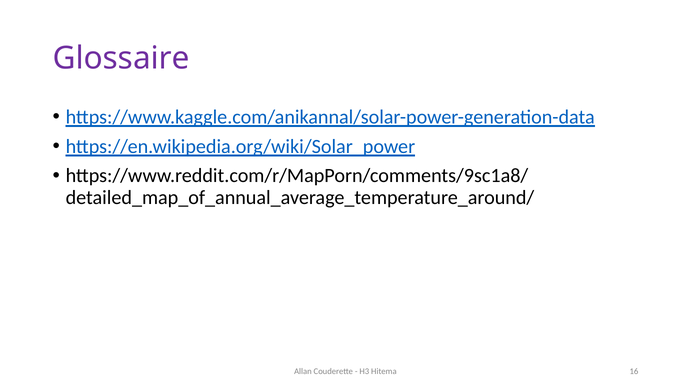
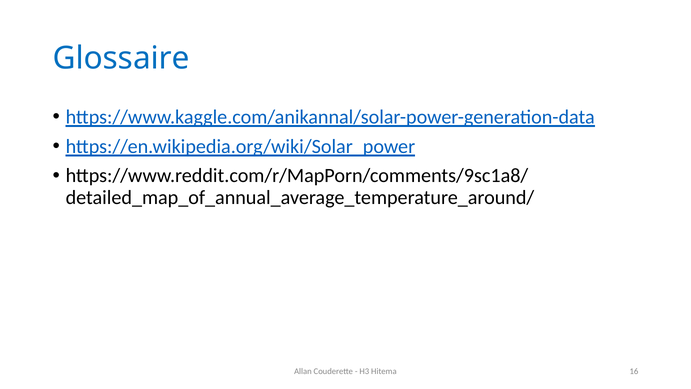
Glossaire colour: purple -> blue (121, 58)
